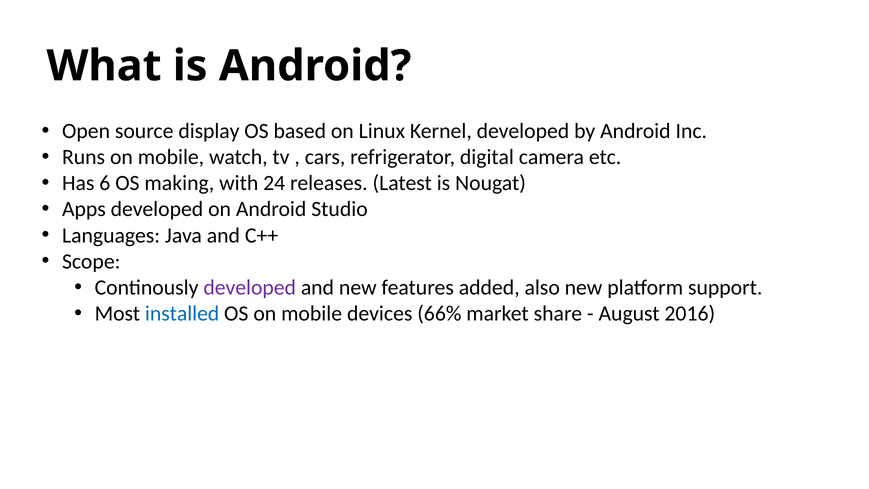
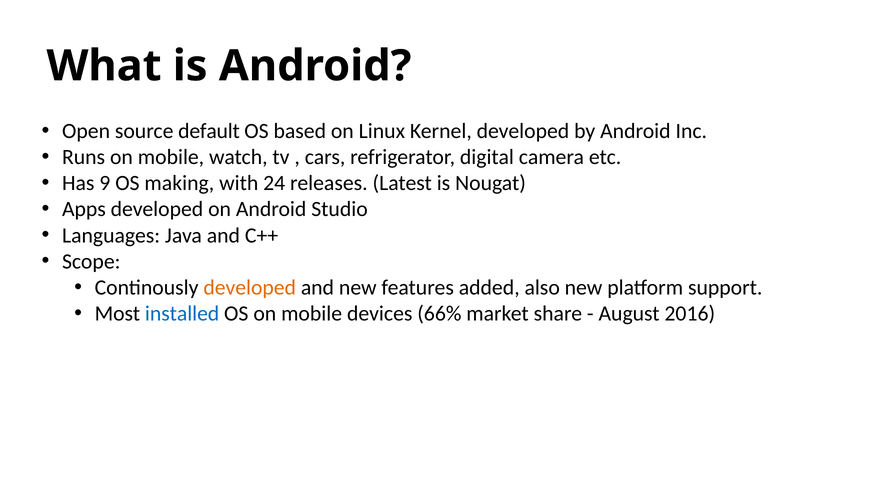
display: display -> default (209, 131)
6: 6 -> 9 (105, 183)
developed colour: purple -> orange (250, 287)
